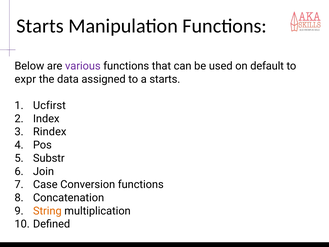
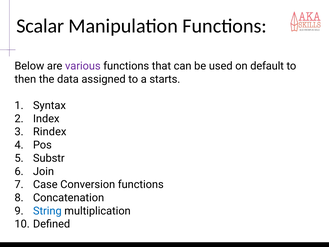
Starts: Starts -> Scalar (40, 26)
expr: expr -> then (25, 79)
Ucfirst: Ucfirst -> Syntax (49, 105)
String colour: orange -> blue (47, 211)
